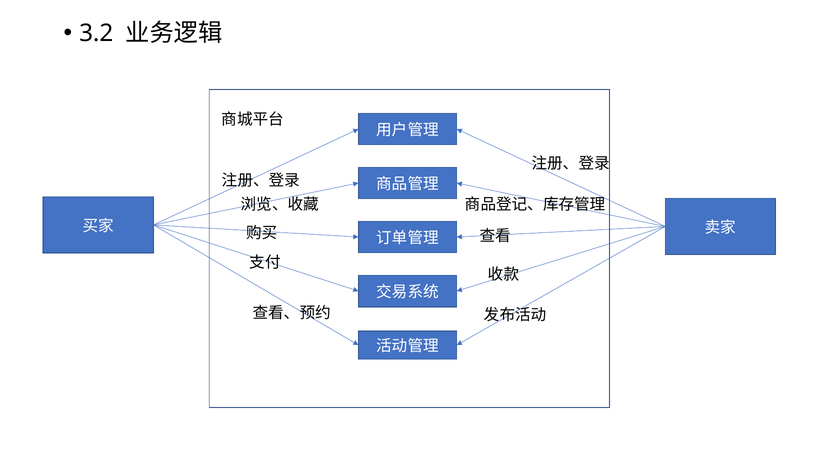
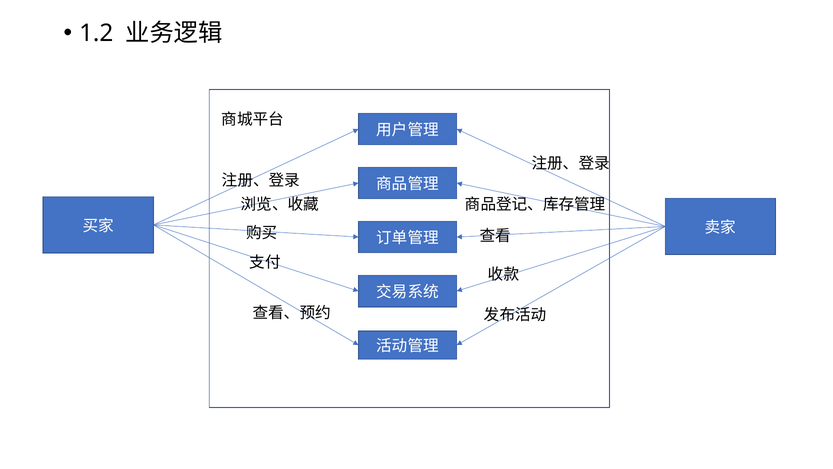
3.2: 3.2 -> 1.2 (96, 33)
